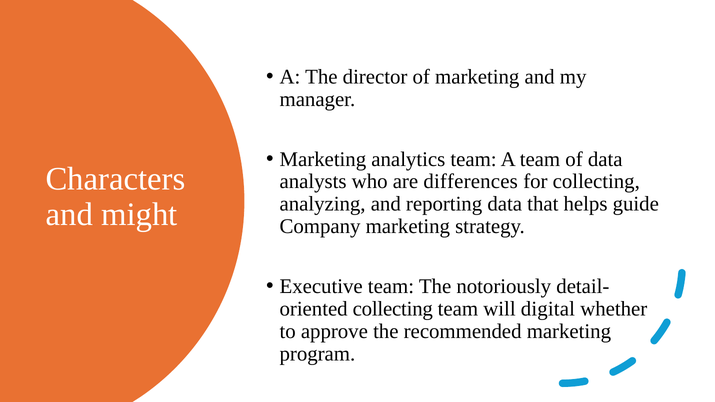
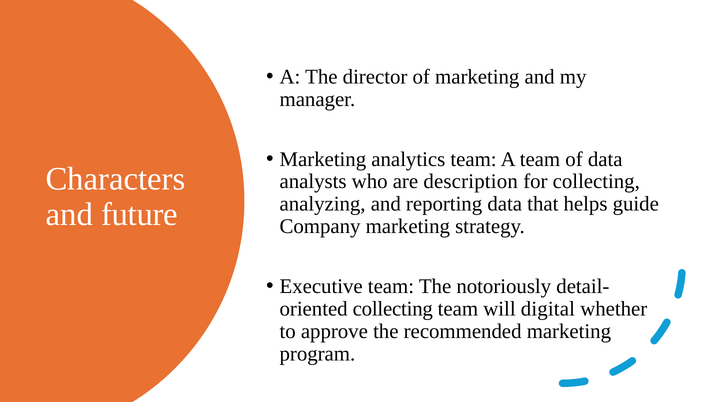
differences: differences -> description (471, 182)
might: might -> future (139, 215)
